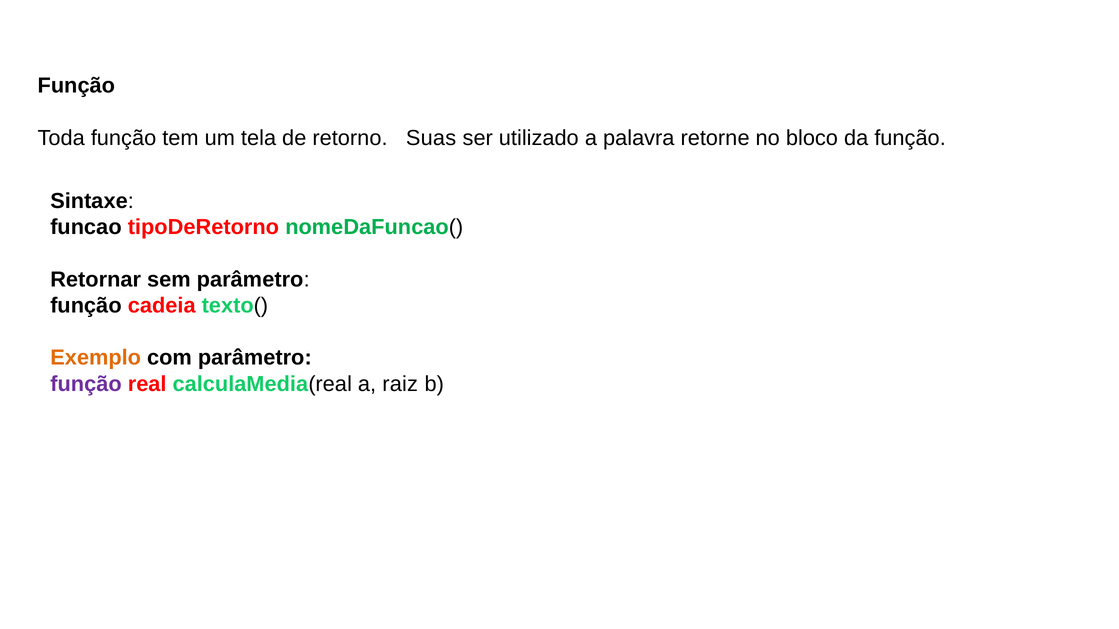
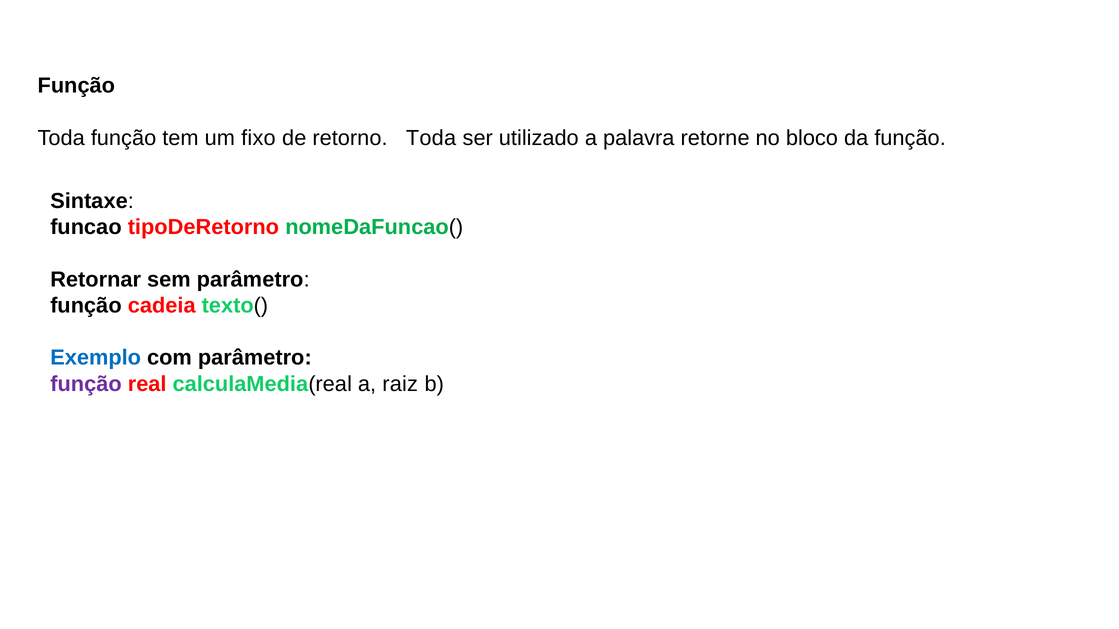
tela: tela -> fixo (258, 138)
retorno Suas: Suas -> Toda (431, 138)
Exemplo colour: orange -> blue (96, 358)
